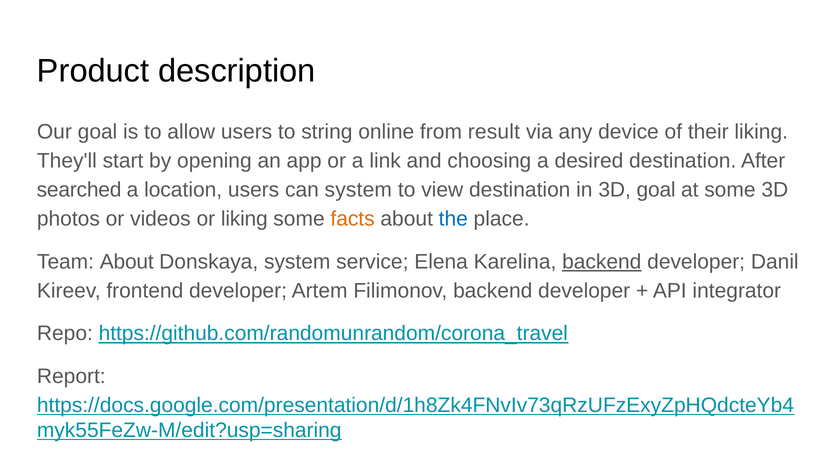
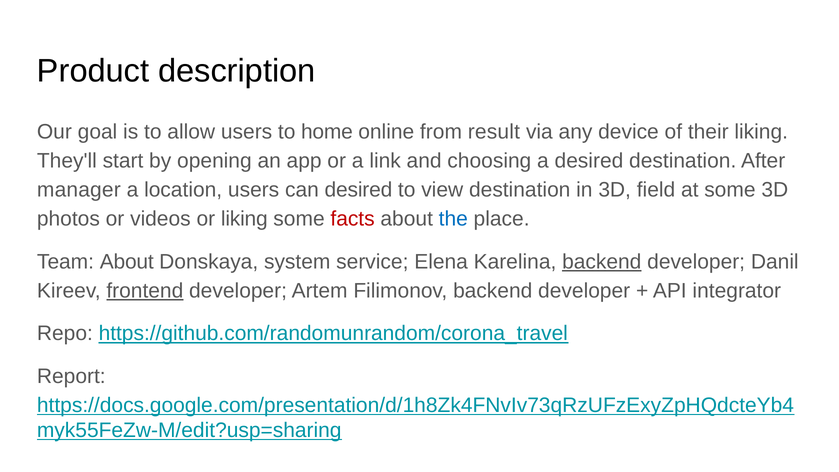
string: string -> home (327, 132)
searched: searched -> manager (79, 190)
can system: system -> desired (358, 190)
3D goal: goal -> field (656, 190)
facts colour: orange -> red (353, 219)
frontend underline: none -> present (145, 291)
